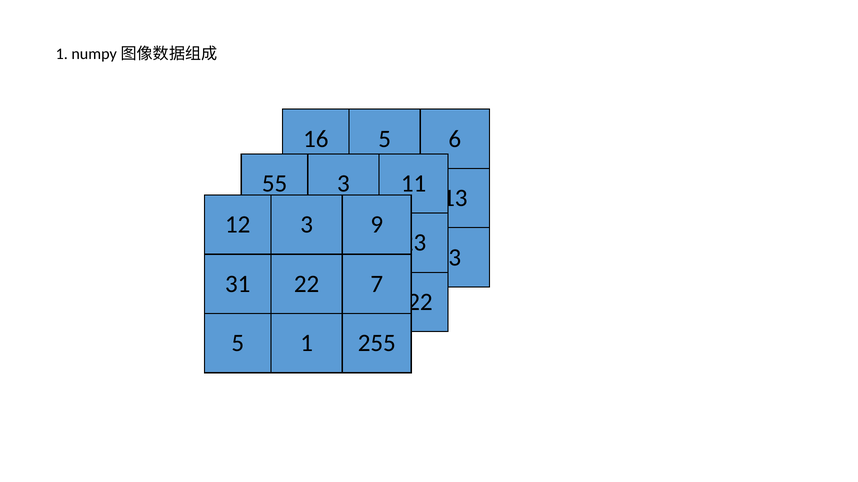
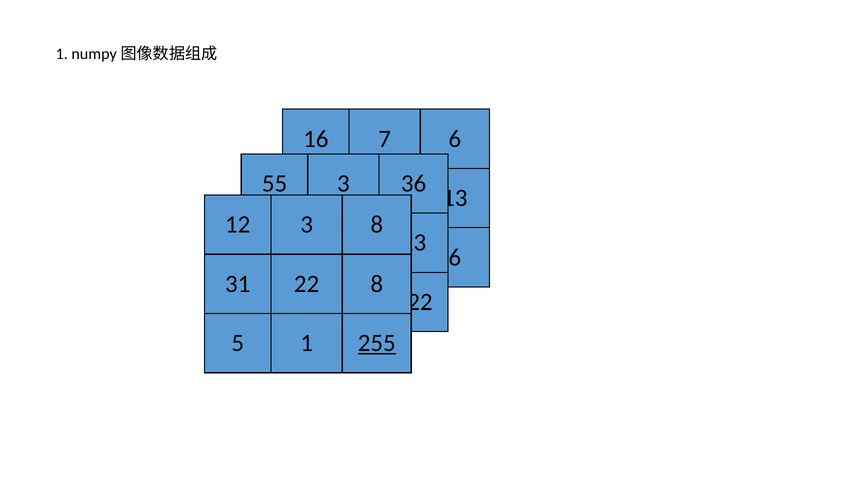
16 5: 5 -> 7 (385, 139)
11: 11 -> 36 (414, 184)
3 9: 9 -> 8 (377, 225)
3: 3 -> 6 (455, 258)
22 7: 7 -> 8 (377, 284)
255 underline: none -> present (377, 344)
